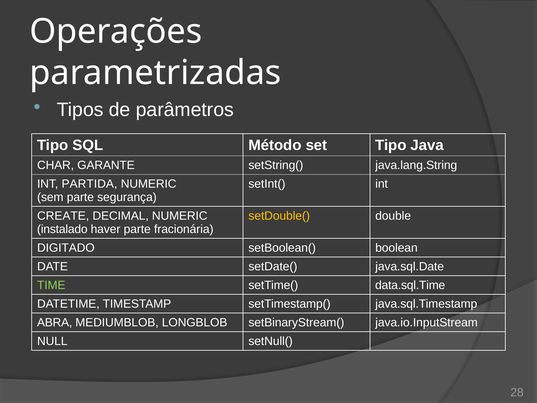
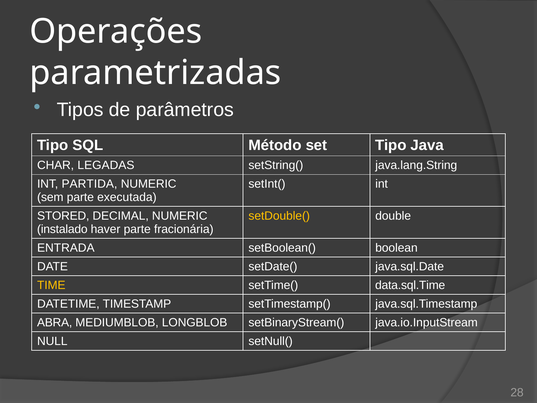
GARANTE: GARANTE -> LEGADAS (106, 165)
segurança: segurança -> executada (127, 197)
CREATE: CREATE -> STORED (63, 216)
DIGITADO: DIGITADO -> ENTRADA (66, 248)
TIME colour: light green -> yellow (51, 285)
